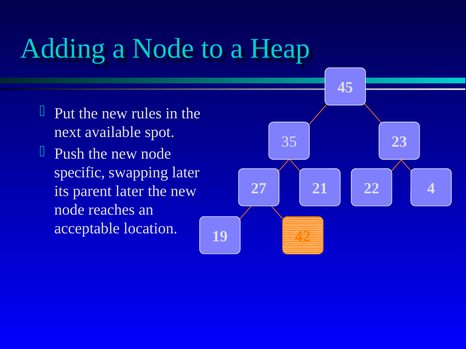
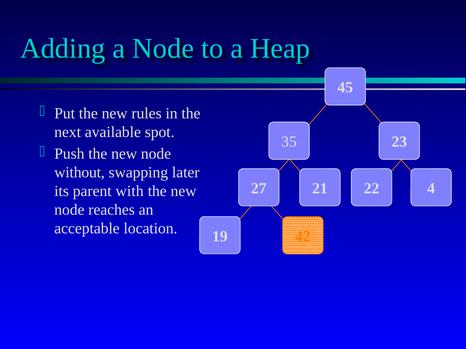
specific: specific -> without (80, 173)
parent later: later -> with (130, 191)
